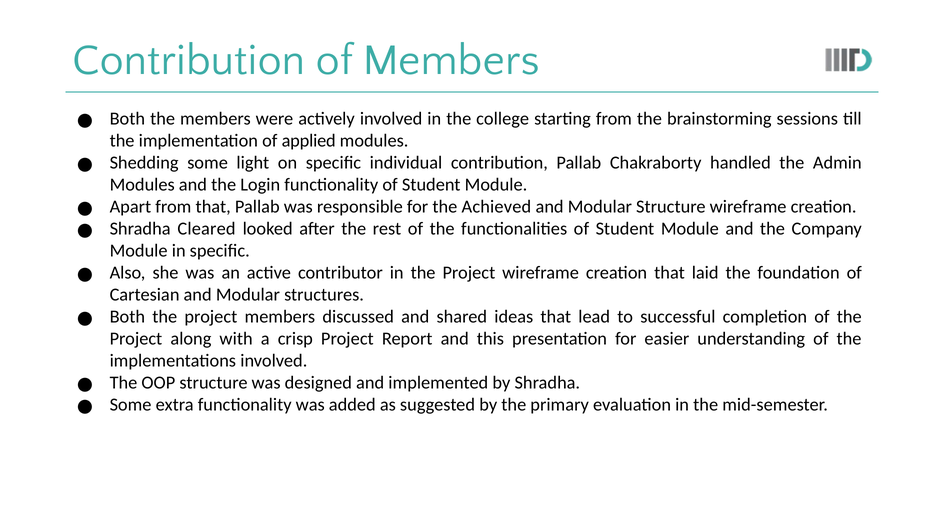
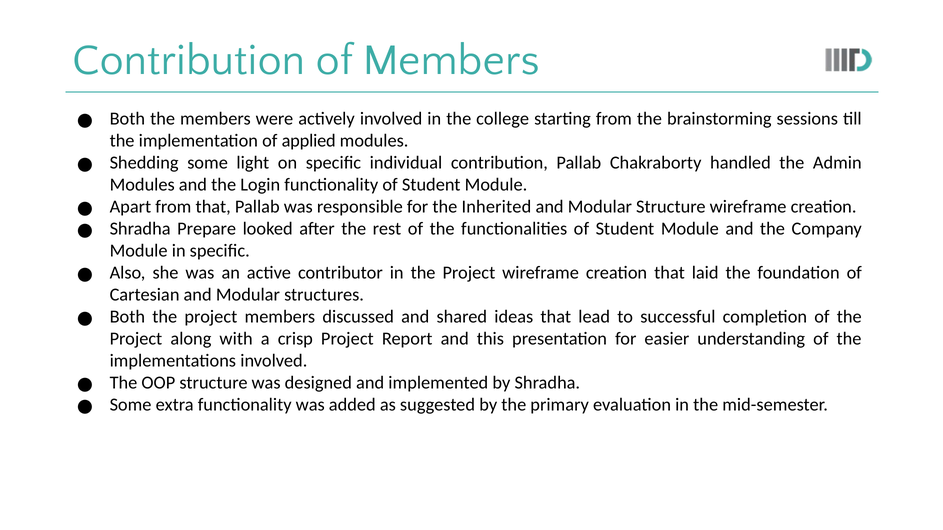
Achieved: Achieved -> Inherited (496, 207)
Cleared: Cleared -> Prepare (207, 229)
